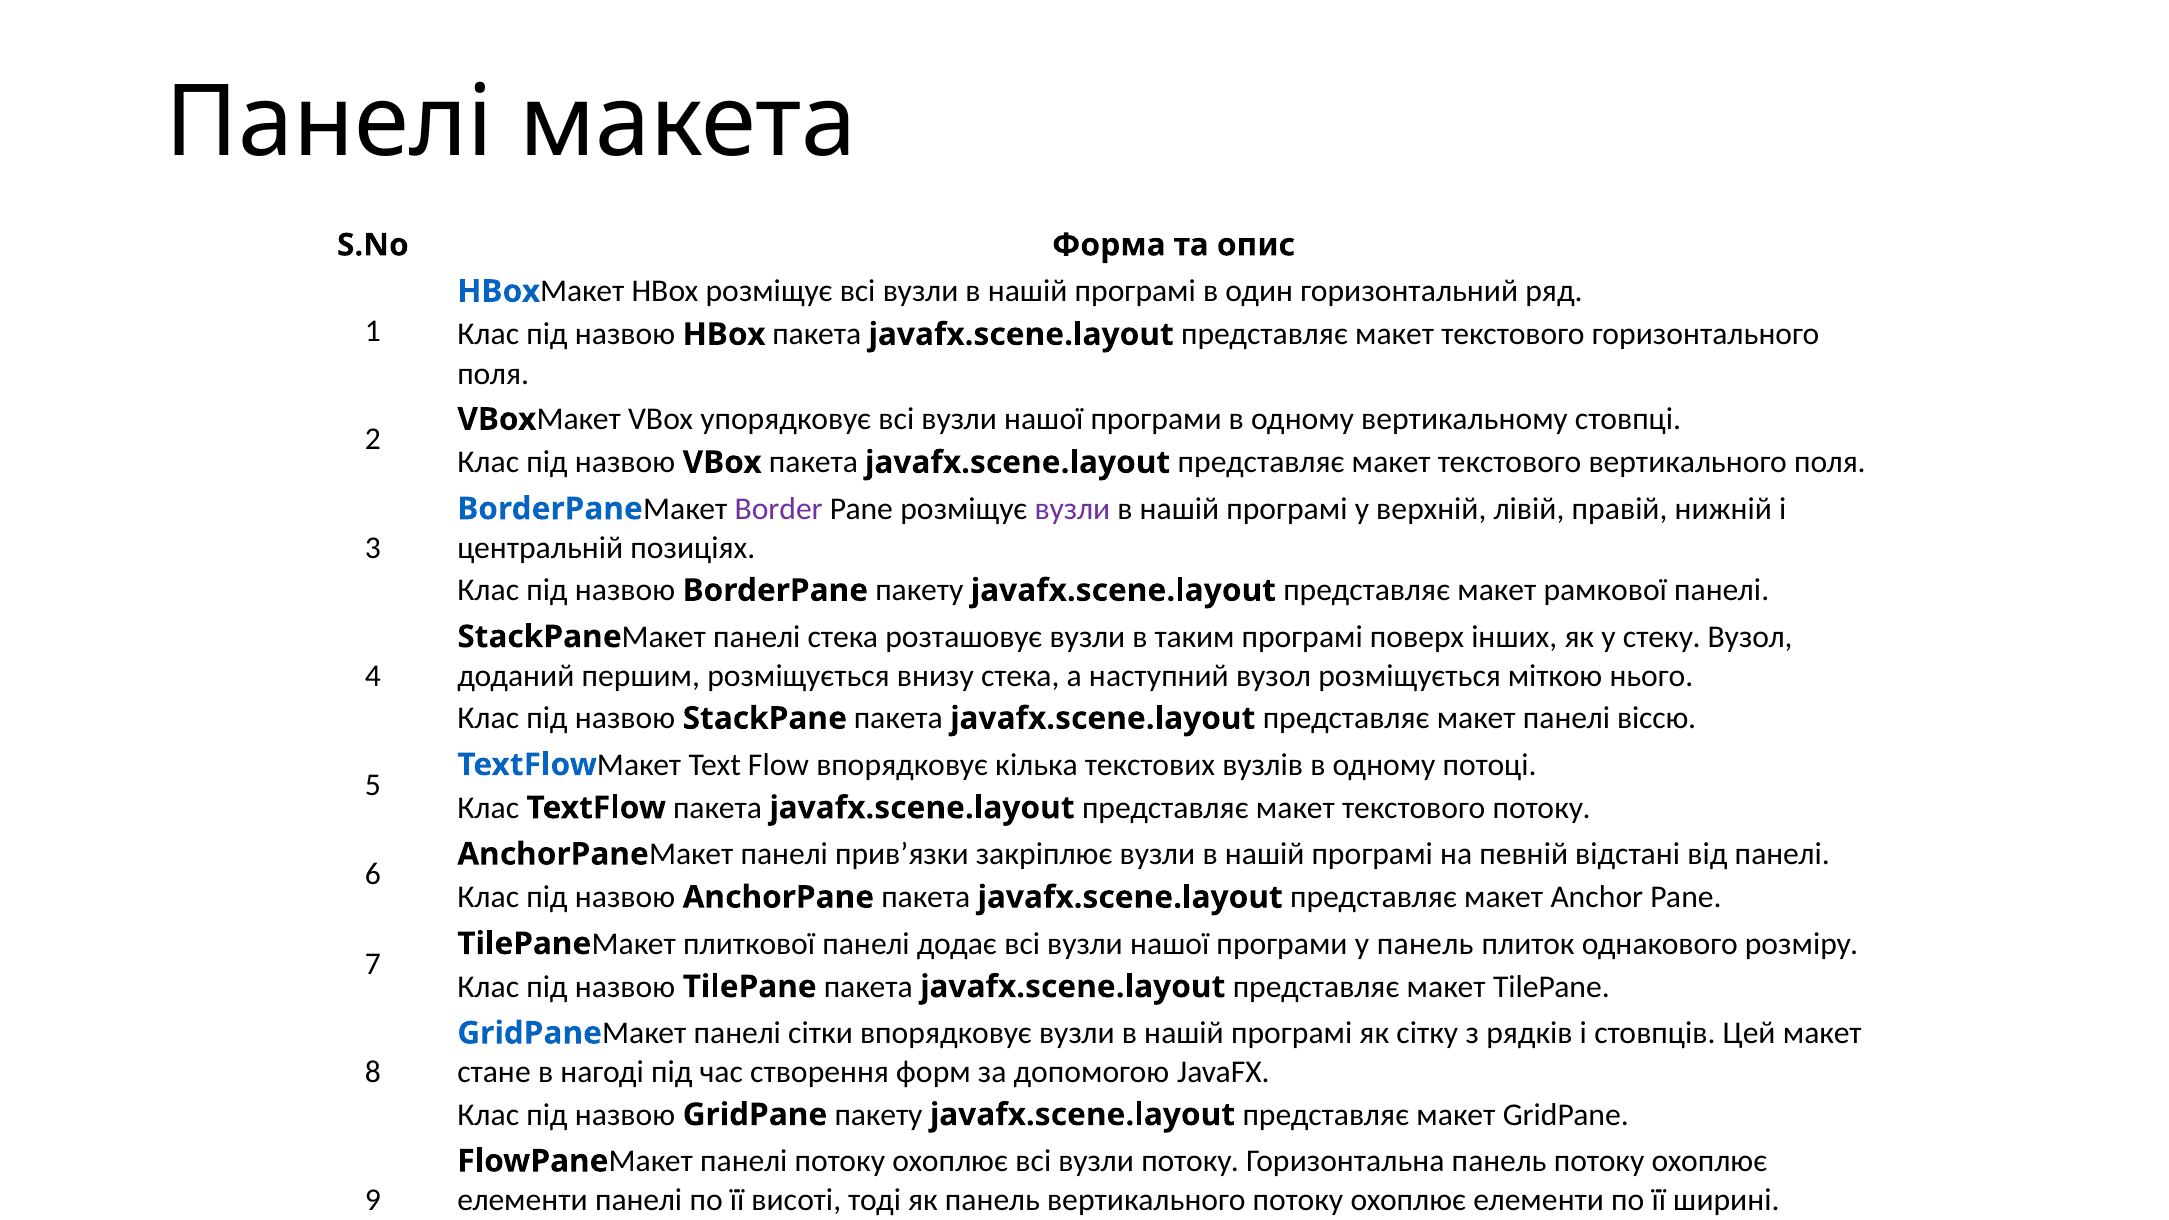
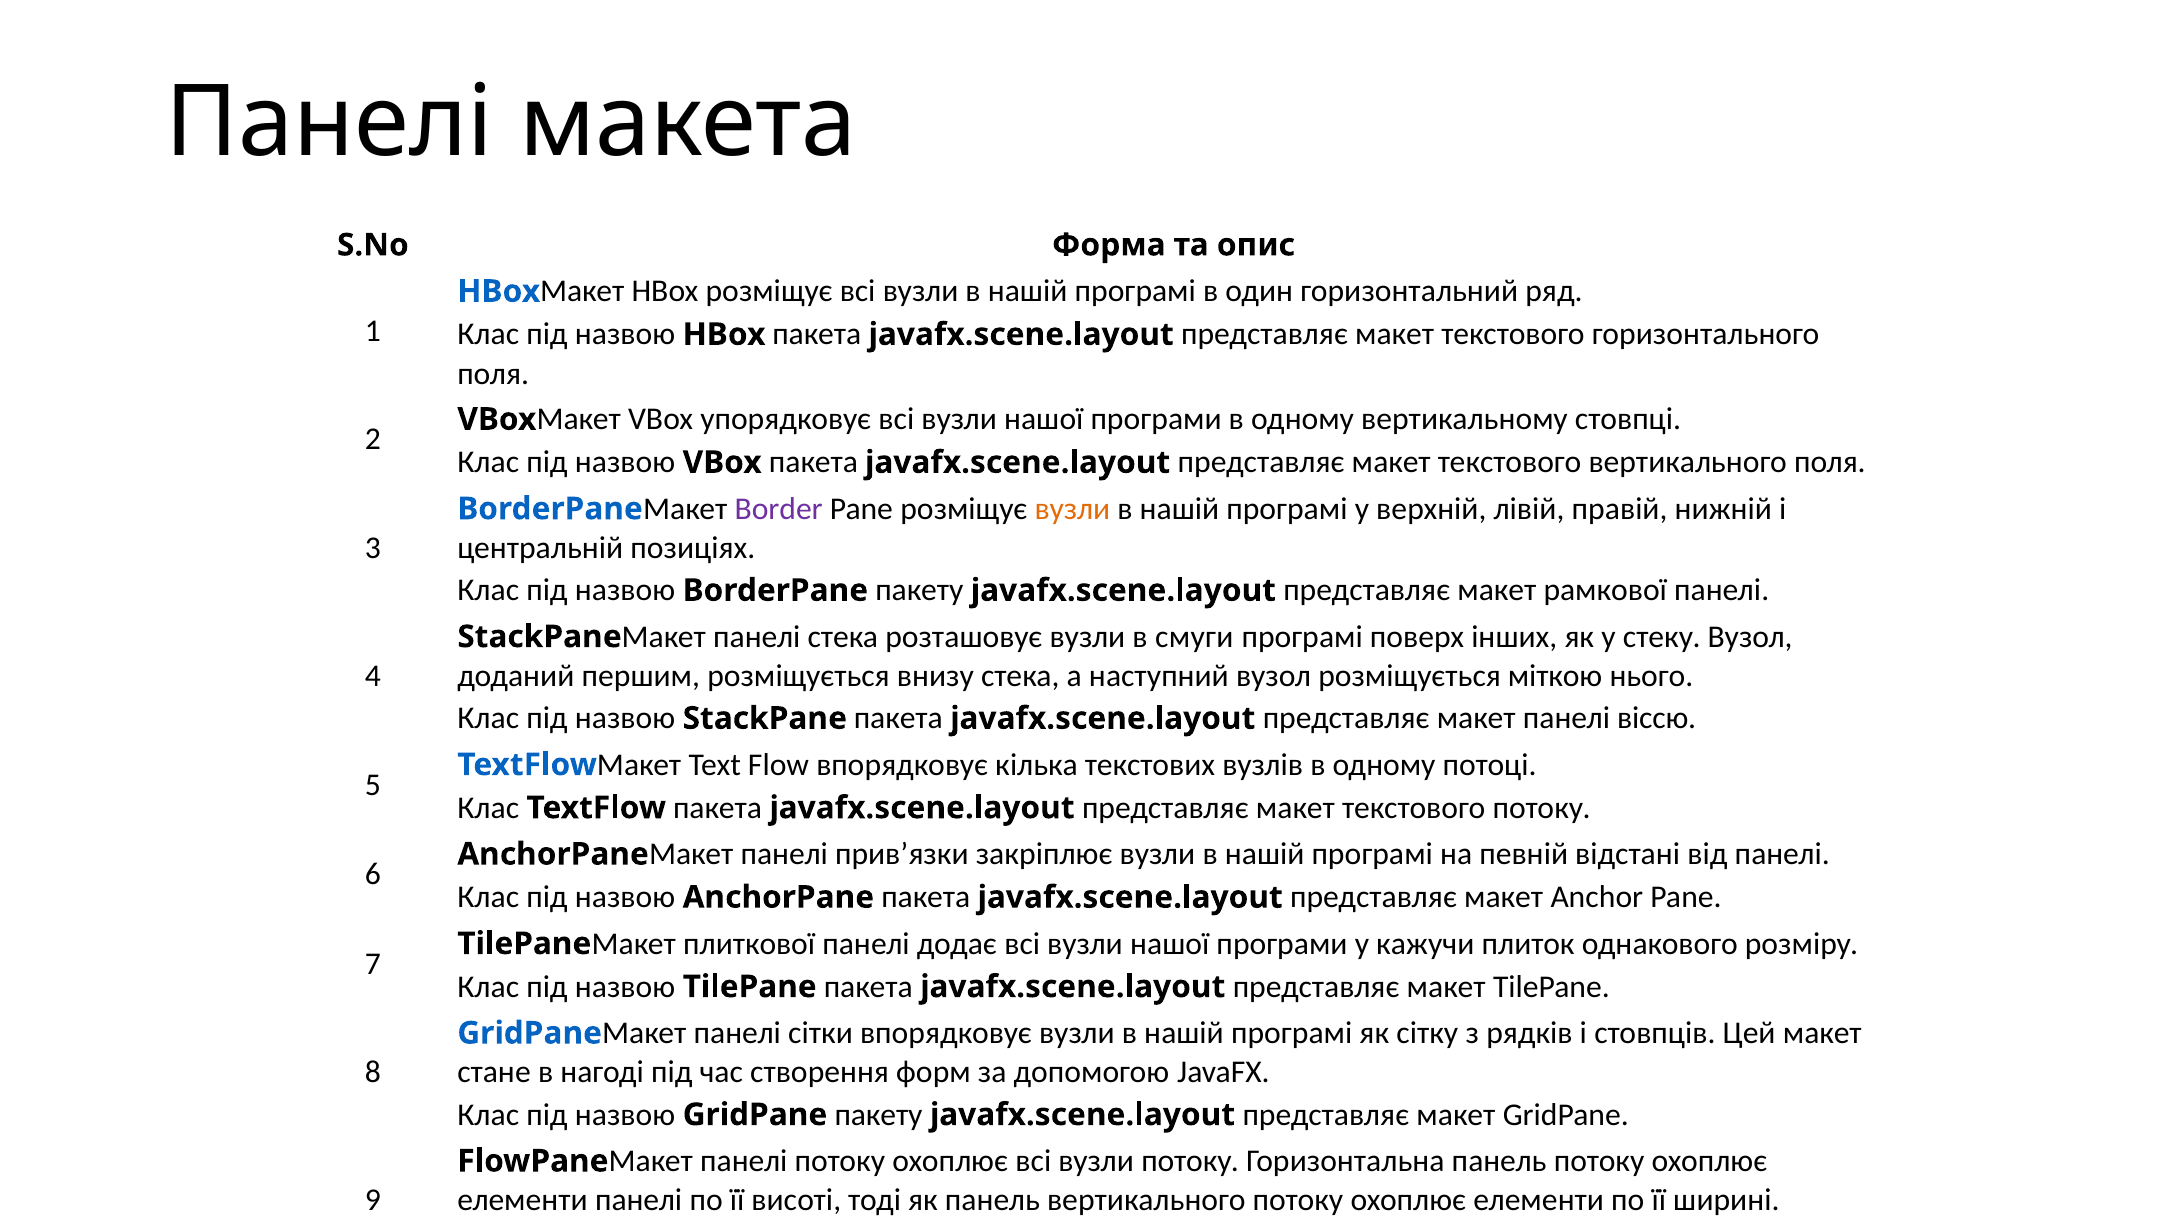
вузли colour: purple -> orange (1072, 509)
таким: таким -> смуги (1194, 637)
у панель: панель -> кажучи (1425, 944)
